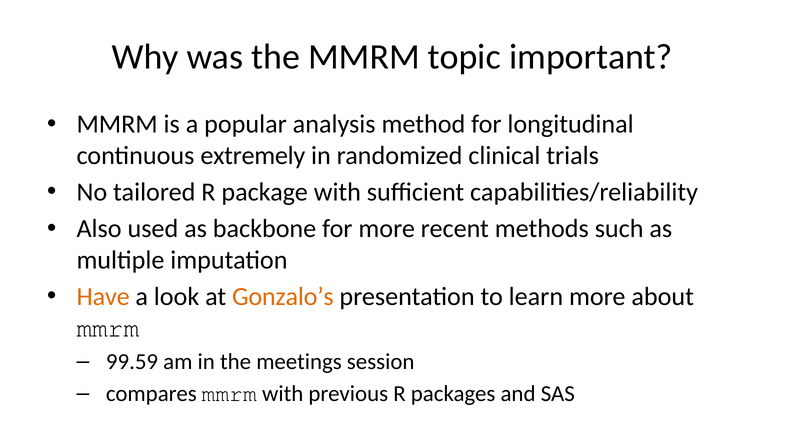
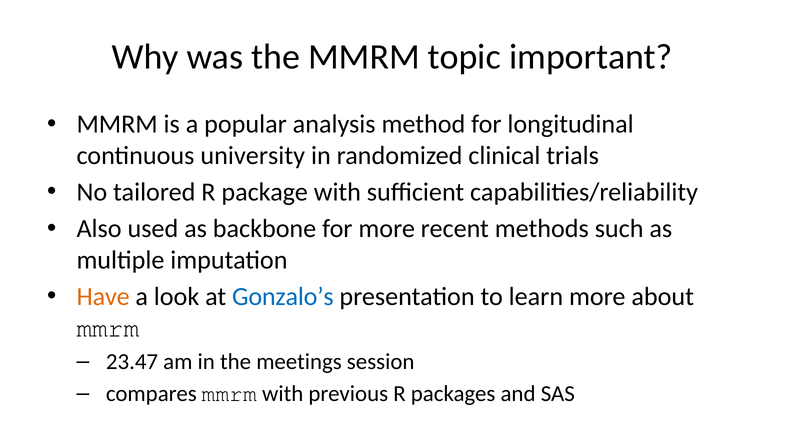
extremely: extremely -> university (253, 156)
Gonzalo’s colour: orange -> blue (283, 297)
99.59: 99.59 -> 23.47 (132, 362)
